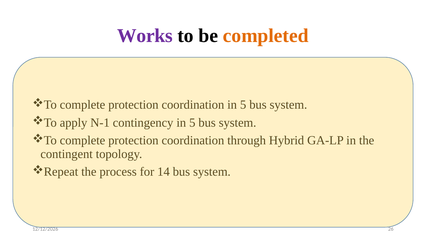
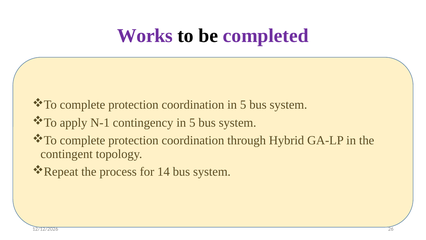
completed colour: orange -> purple (266, 36)
